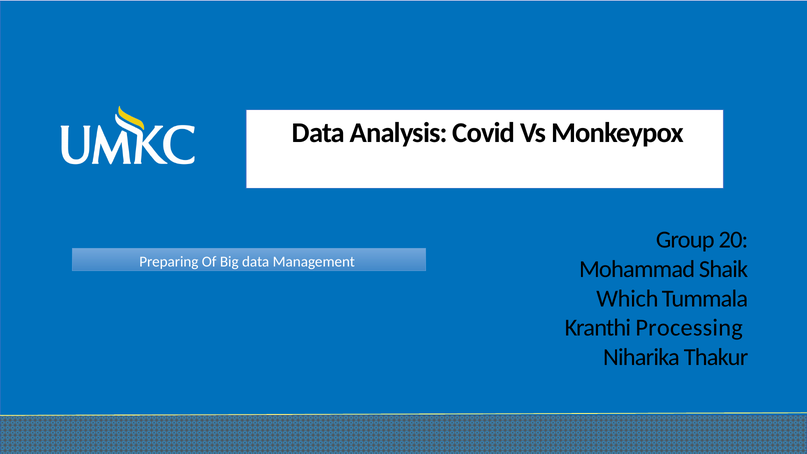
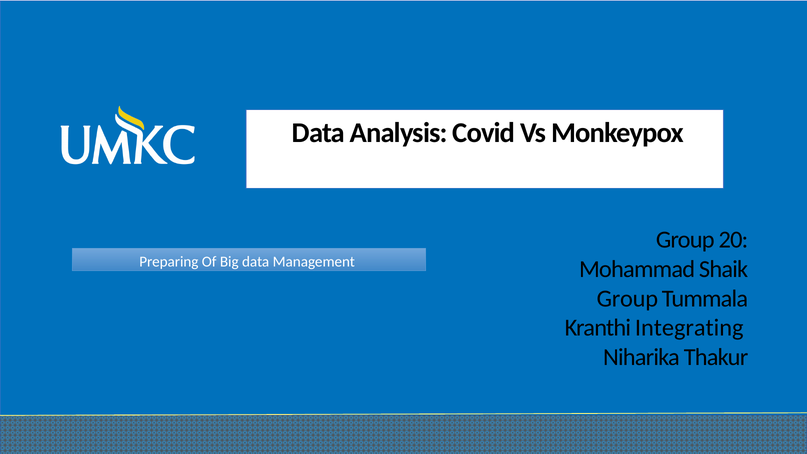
Which: Which -> Group (627, 298)
Processing: Processing -> Integrating (689, 328)
